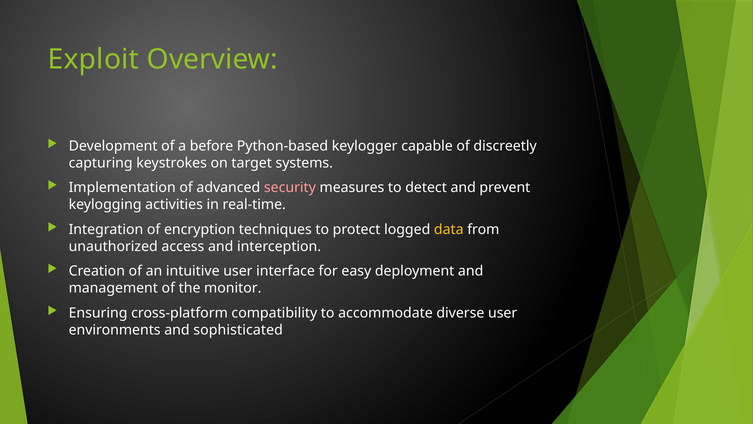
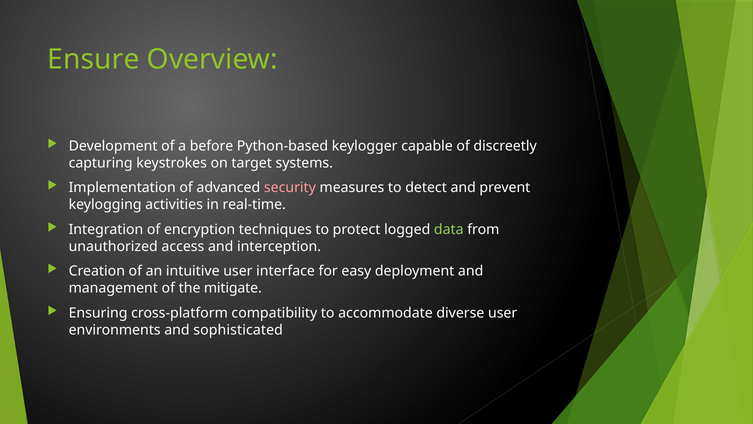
Exploit: Exploit -> Ensure (94, 59)
data colour: yellow -> light green (449, 229)
monitor: monitor -> mitigate (233, 288)
